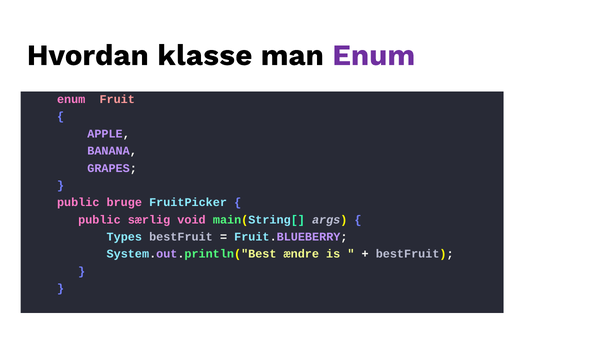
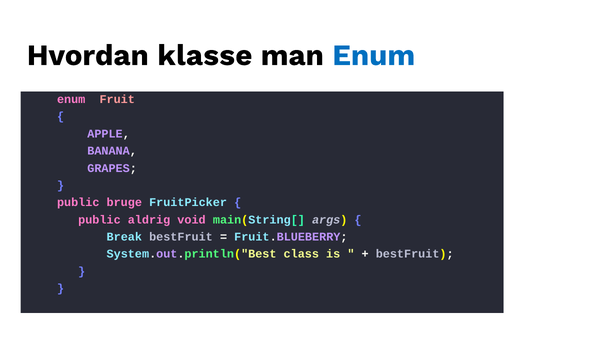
Enum colour: purple -> blue (374, 55)
særlig: særlig -> aldrig (149, 220)
Types: Types -> Break (124, 237)
ændre: ændre -> class (301, 254)
